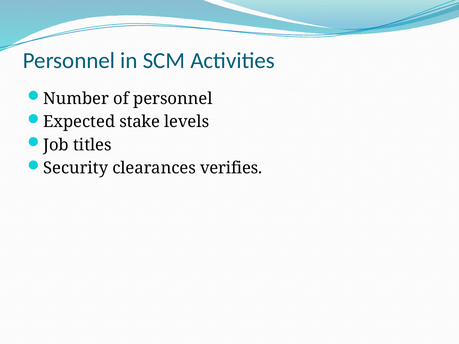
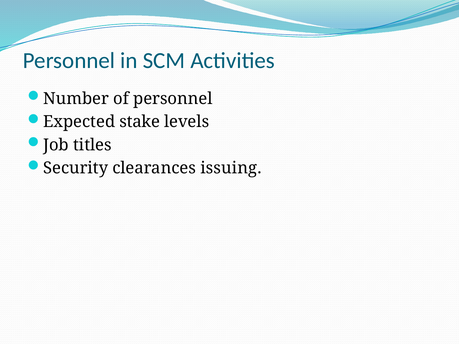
verifies: verifies -> issuing (231, 168)
